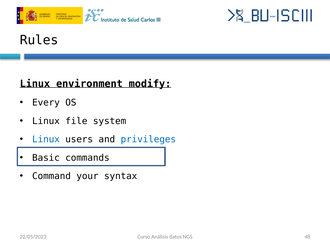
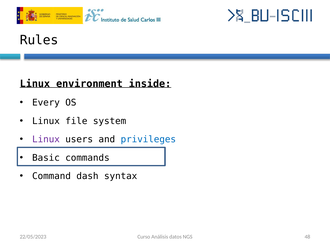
modify: modify -> inside (150, 84)
Linux colour: blue -> purple (46, 139)
your: your -> dash (87, 176)
